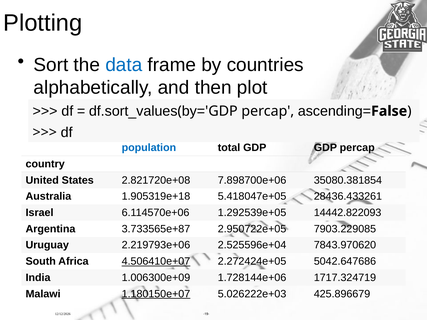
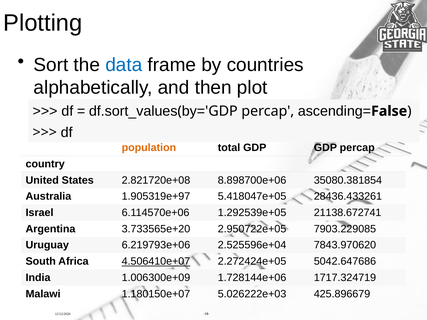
population colour: blue -> orange (149, 148)
7.898700e+06: 7.898700e+06 -> 8.898700e+06 (252, 180)
1.905319e+18: 1.905319e+18 -> 1.905319e+97 (156, 197)
14442.822093: 14442.822093 -> 21138.672741 (348, 213)
3.733565e+87: 3.733565e+87 -> 3.733565e+20 (156, 229)
2.219793e+06: 2.219793e+06 -> 6.219793e+06 (156, 245)
1.180150e+07 underline: present -> none (156, 294)
